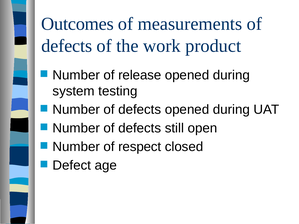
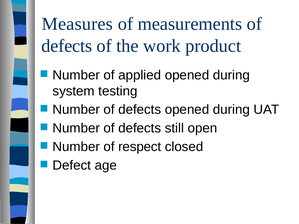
Outcomes: Outcomes -> Measures (77, 24)
release: release -> applied (140, 75)
